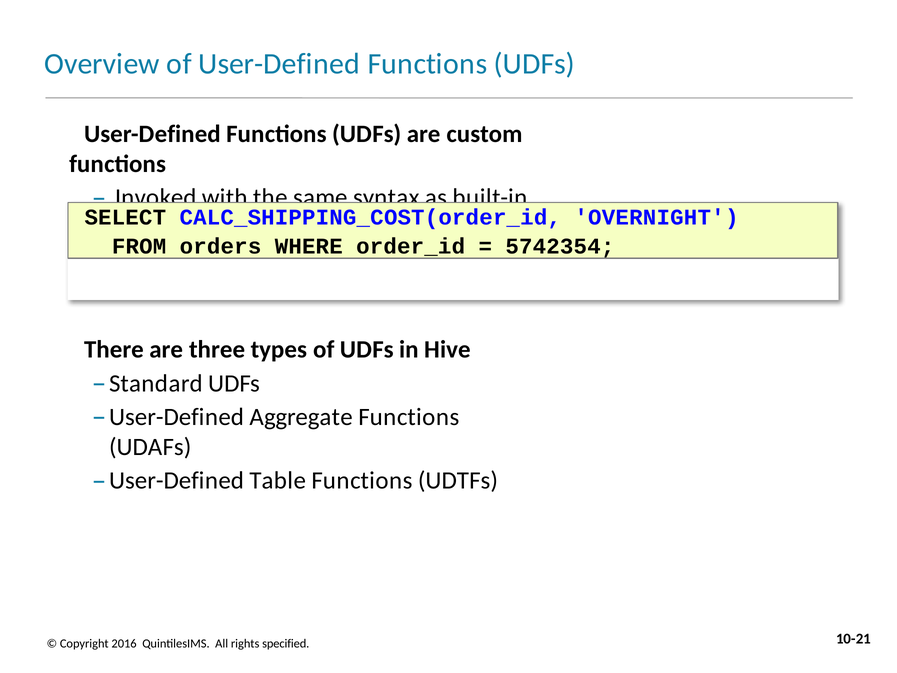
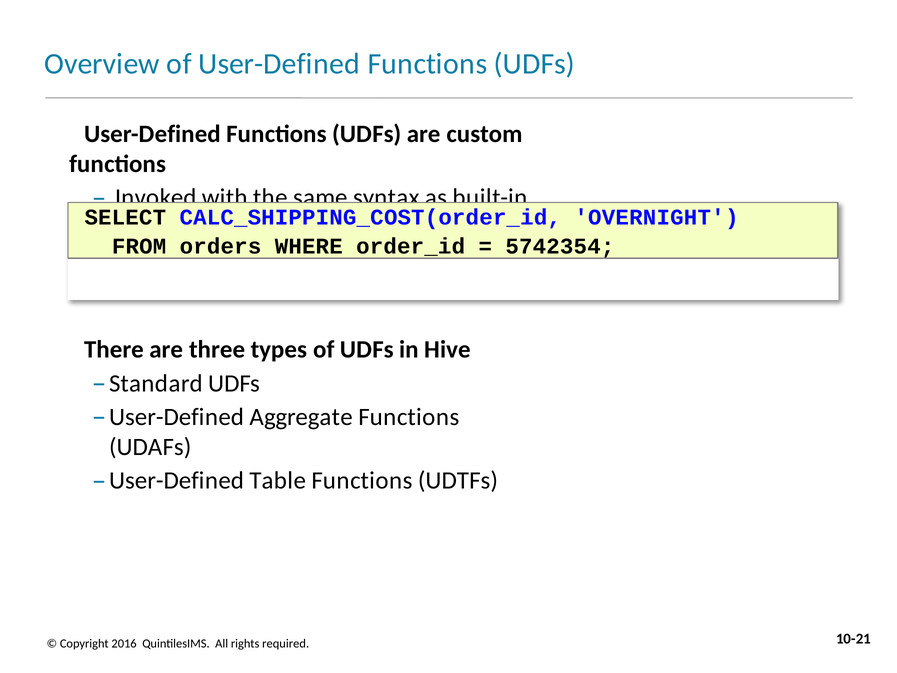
specified: specified -> required (286, 643)
